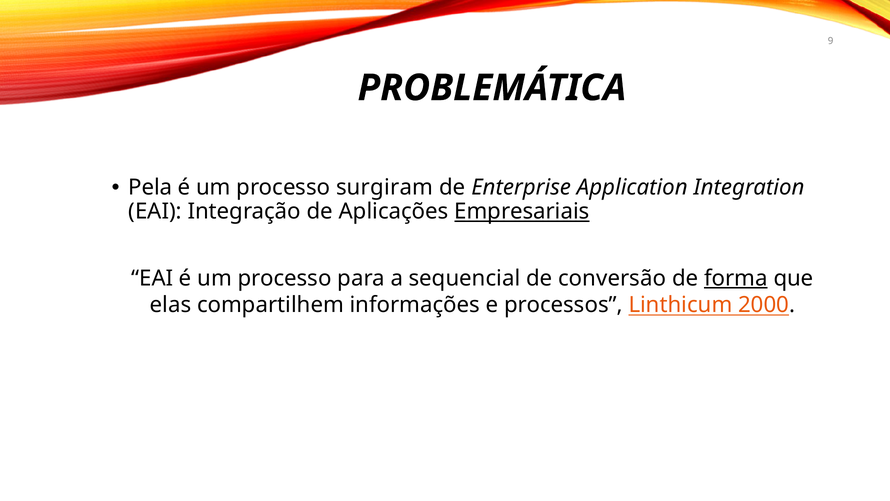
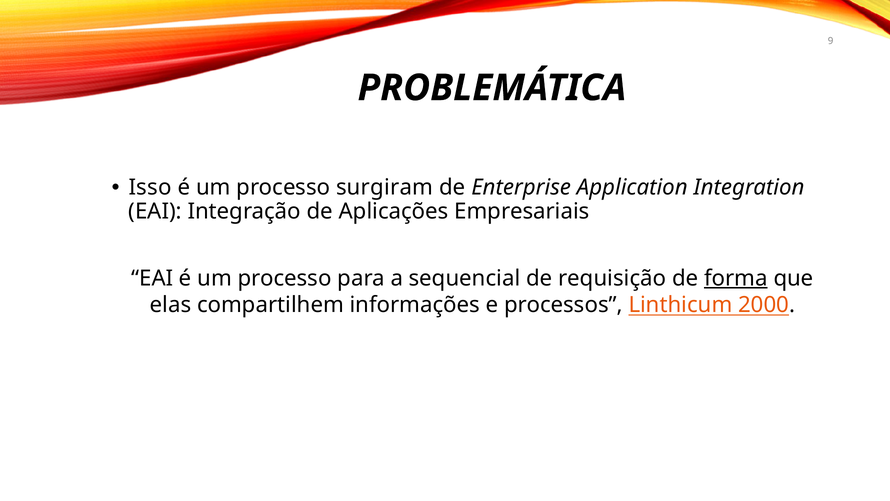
Pela: Pela -> Isso (150, 187)
Empresariais underline: present -> none (522, 211)
conversão: conversão -> requisição (612, 278)
